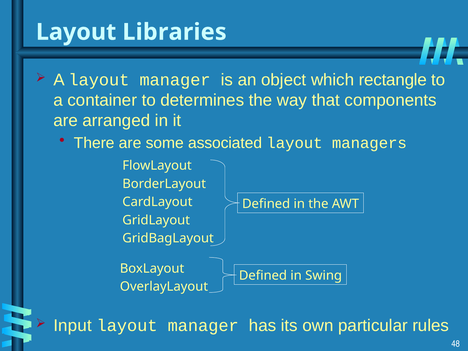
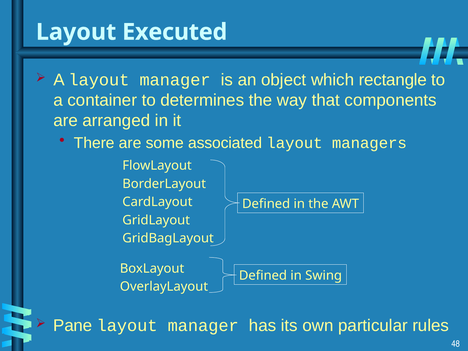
Libraries: Libraries -> Executed (175, 32)
Input: Input -> Pane (73, 326)
